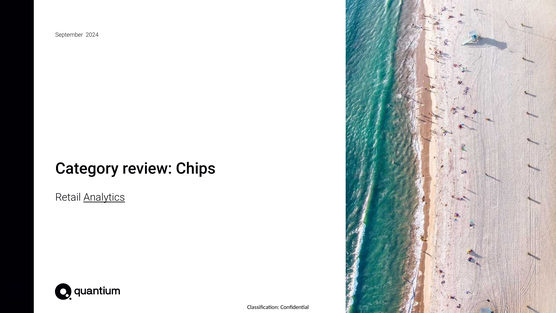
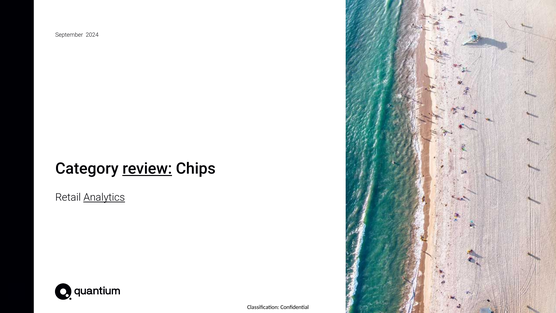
review underline: none -> present (147, 169)
